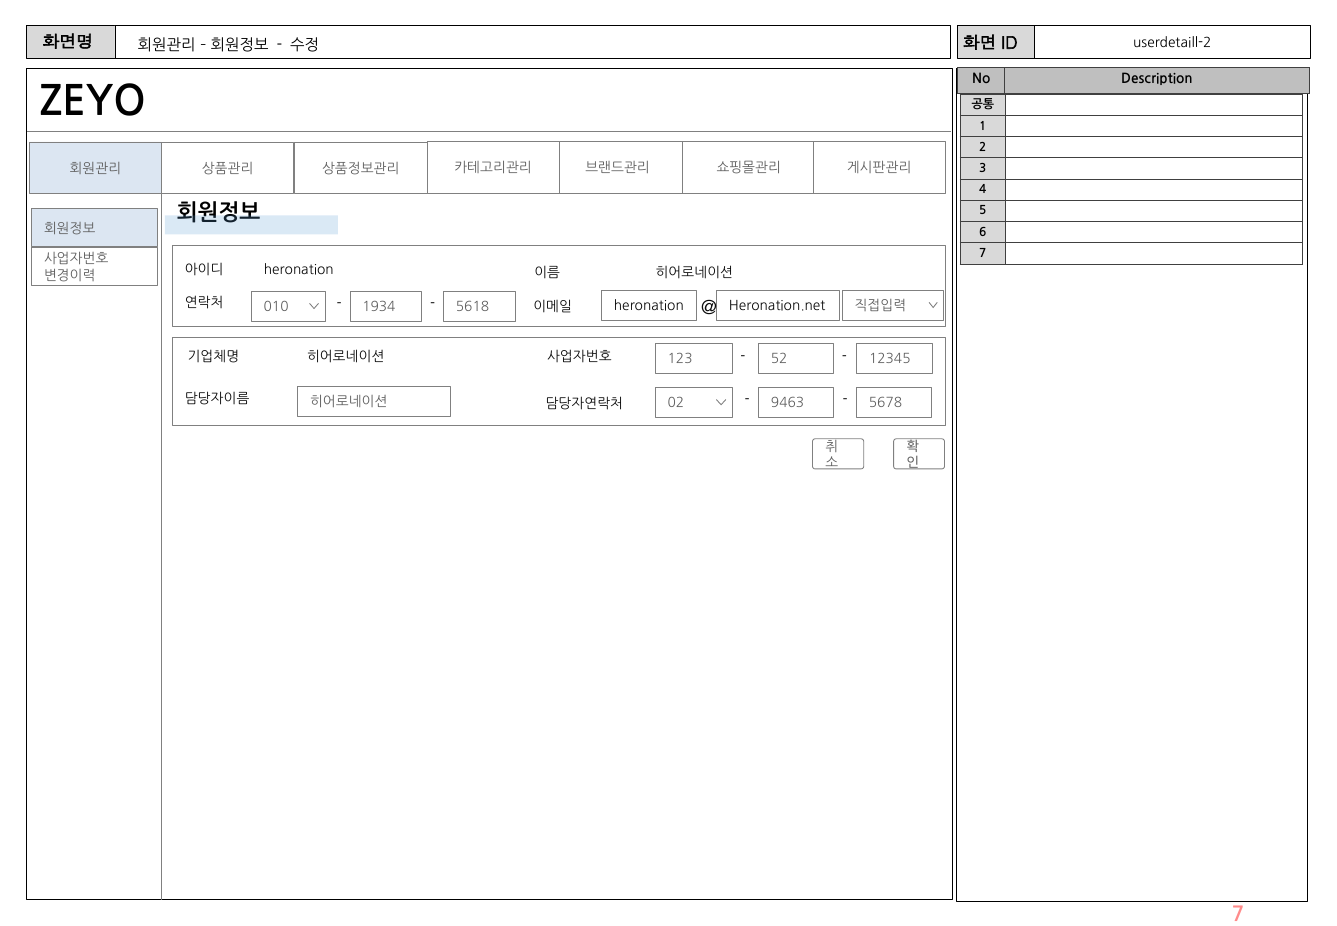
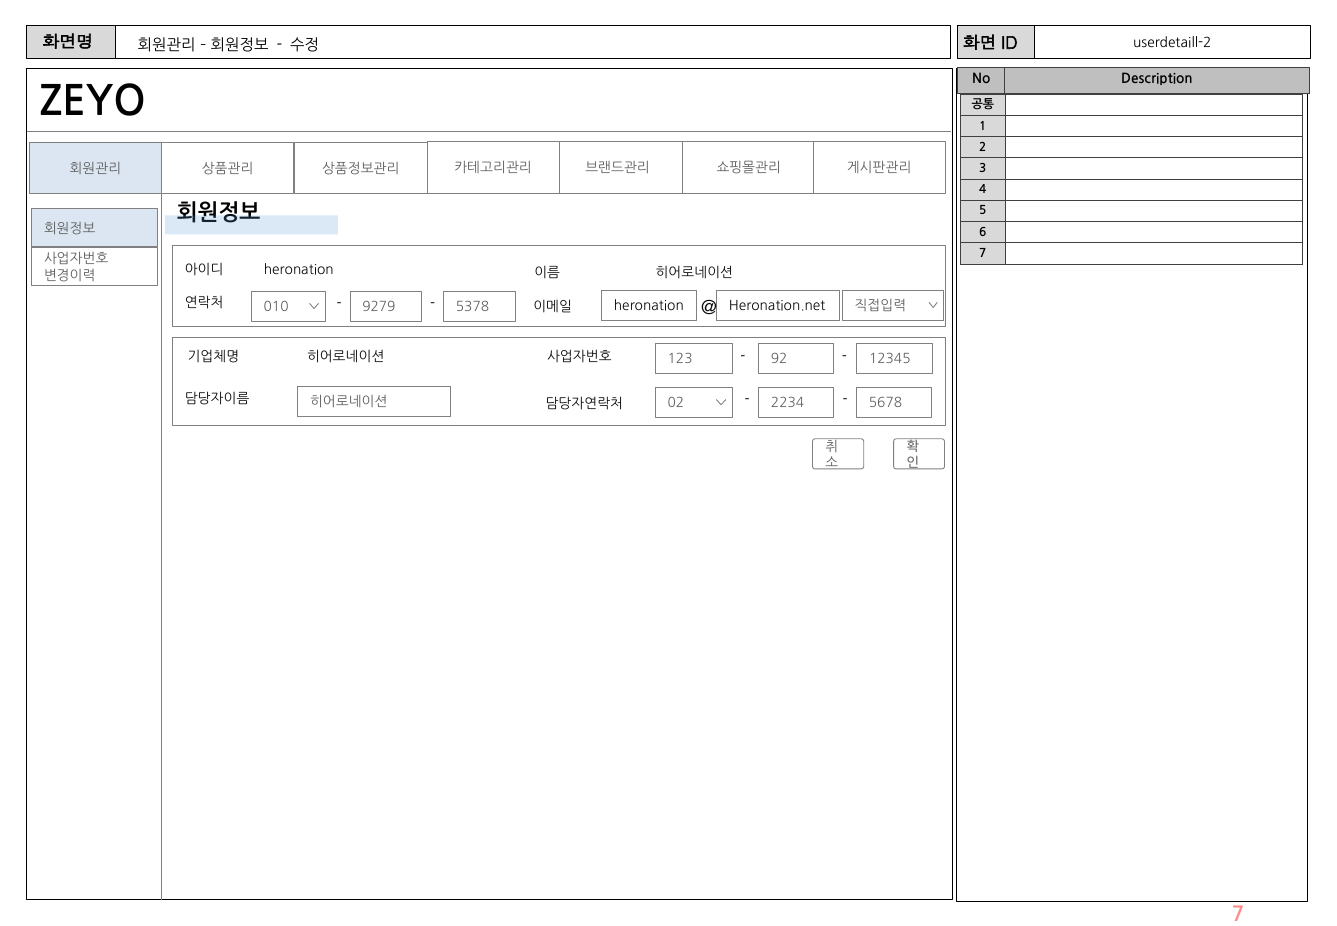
5618: 5618 -> 5378 (473, 307)
1934: 1934 -> 9279 (379, 307)
52: 52 -> 92 (779, 359)
9463: 9463 -> 2234 (788, 403)
